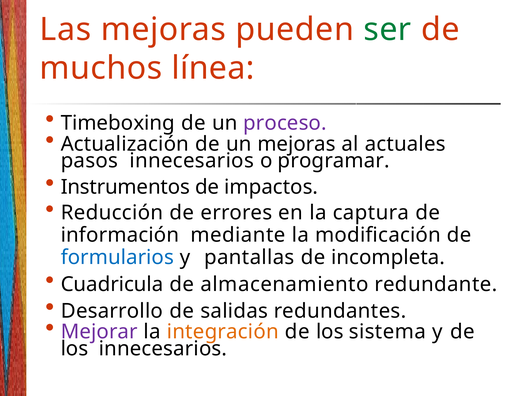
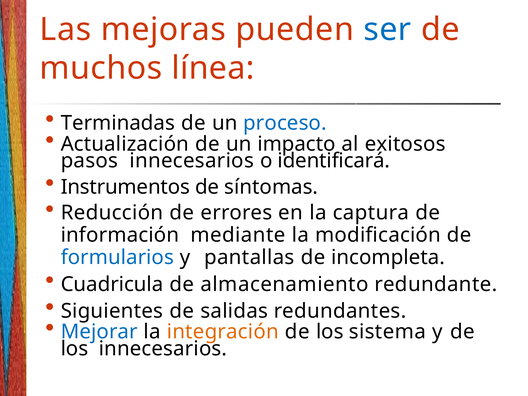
ser colour: green -> blue (387, 30)
Timeboxing: Timeboxing -> Terminadas (118, 123)
proceso colour: purple -> blue (285, 123)
un mejoras: mejoras -> impacto (297, 144)
actuales: actuales -> exitosos (405, 144)
programar: programar -> identificará (334, 161)
impactos: impactos -> síntomas (271, 187)
Desarrollo: Desarrollo -> Siguientes (112, 311)
Mejorar colour: purple -> blue (99, 332)
